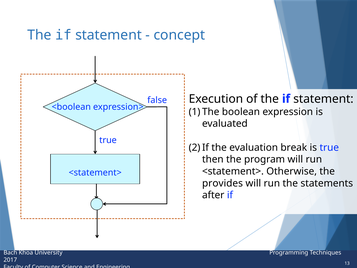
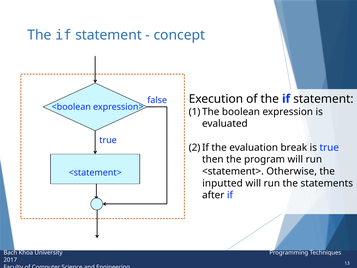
provides: provides -> inputted (222, 183)
